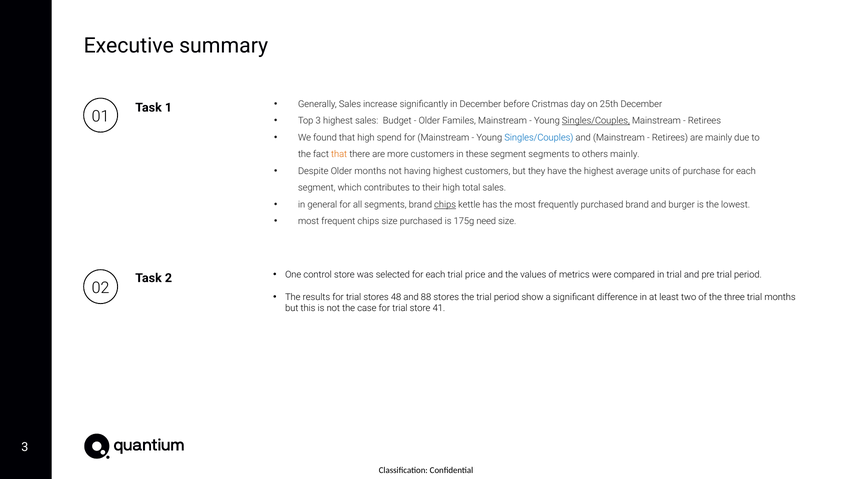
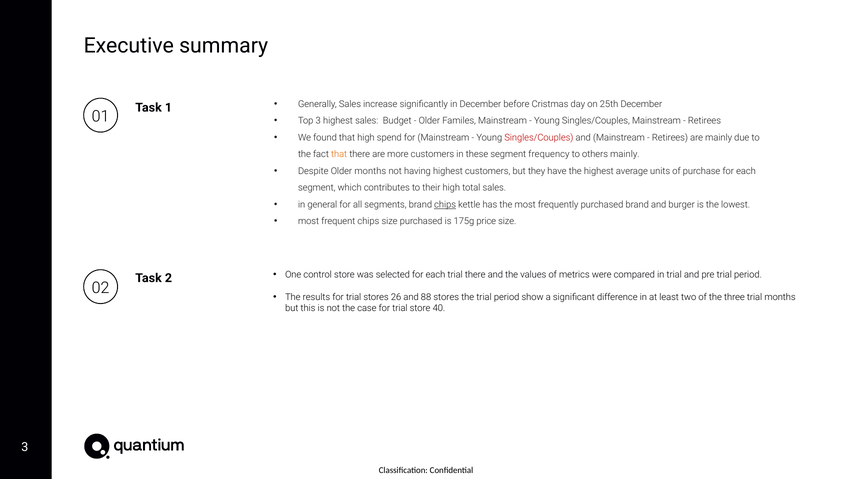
Singles/Couples underline: present -> none (596, 121)
Singles/Couples colour: blue -> red (539, 138)
segment segments: segments -> frequency (549, 154)
need: need -> price (486, 222)
trial price: price -> there (475, 275)
48: 48 -> 26 (396, 297)
41: 41 -> 40 (439, 309)
